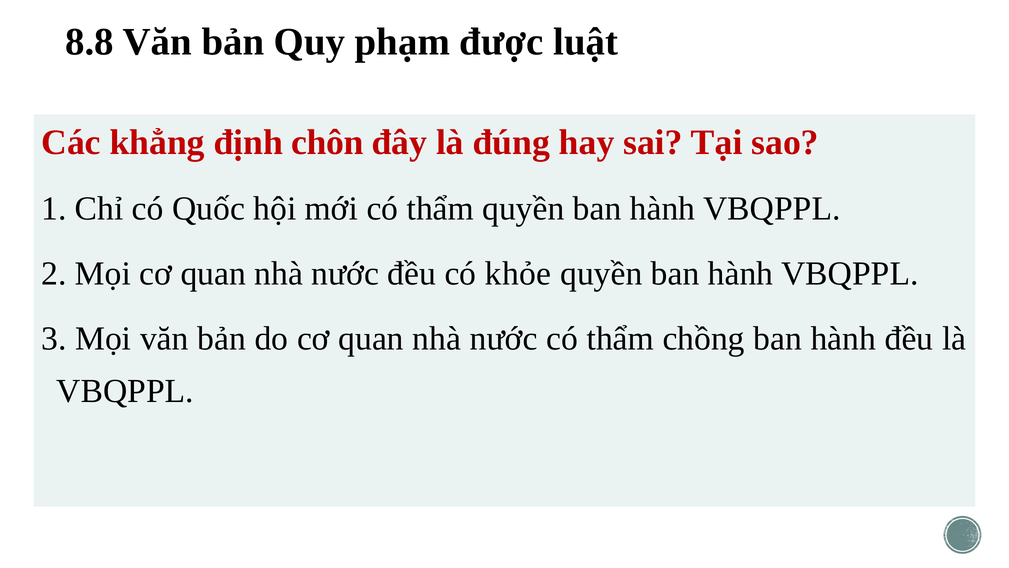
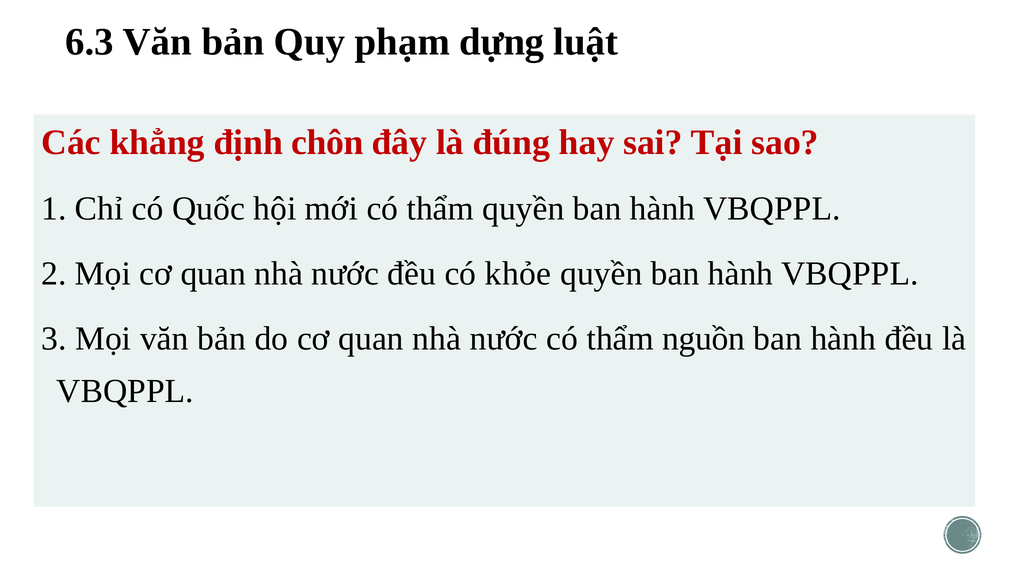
8.8: 8.8 -> 6.3 (90, 42)
được: được -> dựng (502, 42)
chồng: chồng -> nguồn (704, 338)
